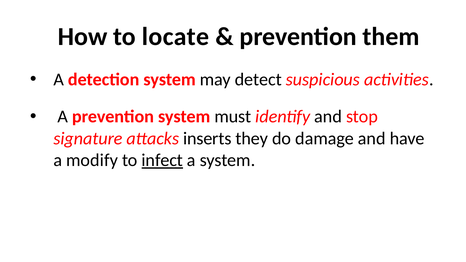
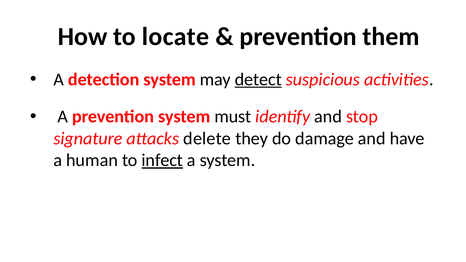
detect underline: none -> present (258, 79)
inserts: inserts -> delete (207, 138)
modify: modify -> human (92, 160)
